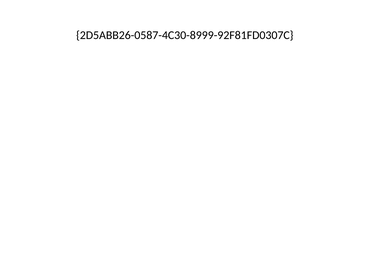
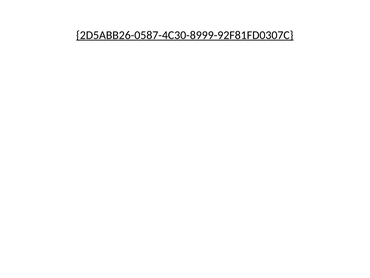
2D5ABB26-0587-4C30-8999-92F81FD0307C underline: none -> present (185, 35)
